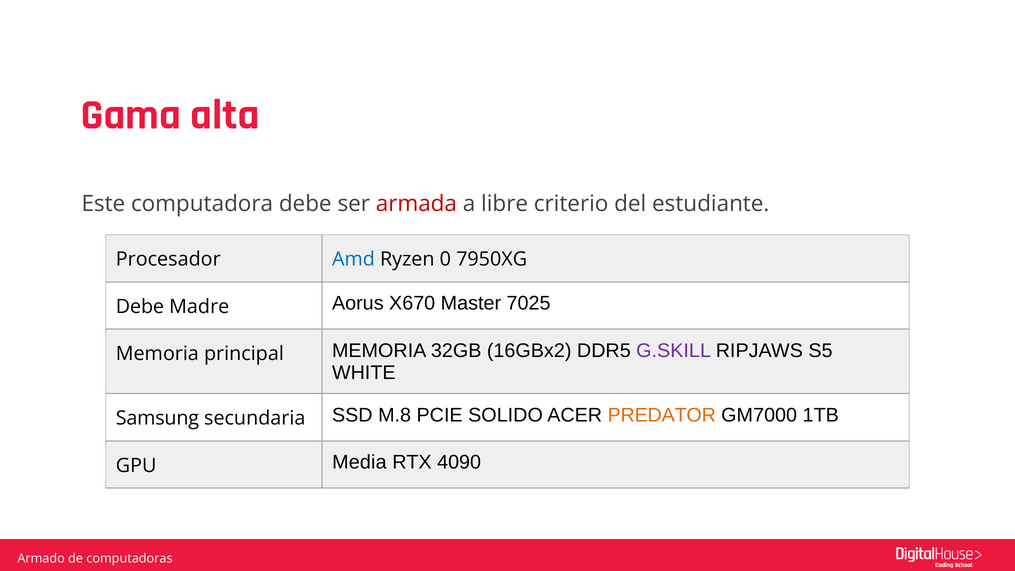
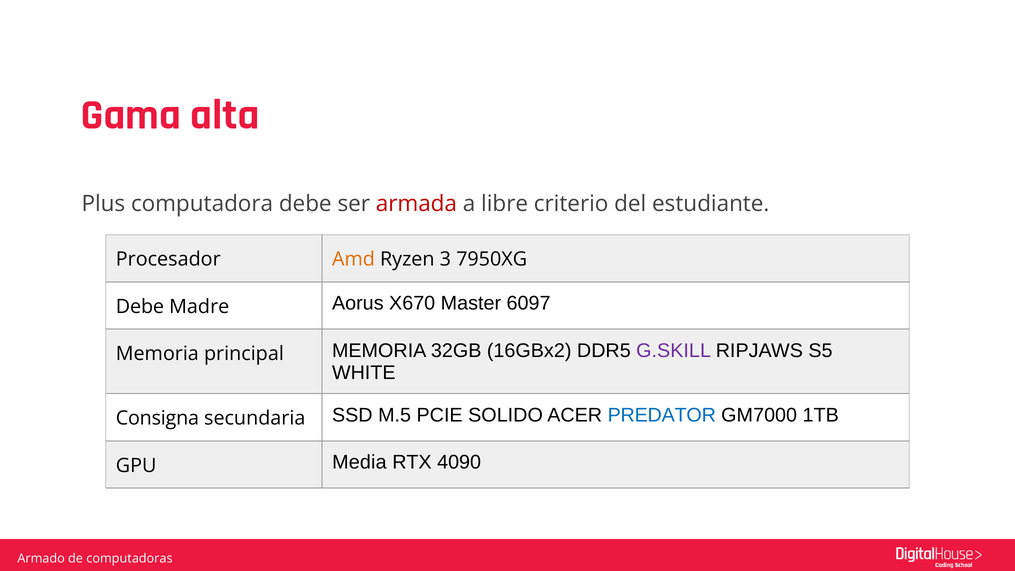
Este: Este -> Plus (103, 204)
Amd colour: blue -> orange (353, 259)
0: 0 -> 3 (445, 259)
7025: 7025 -> 6097 (529, 303)
Samsung: Samsung -> Consigna (157, 418)
M.8: M.8 -> M.5 (395, 415)
PREDATOR colour: orange -> blue (662, 415)
